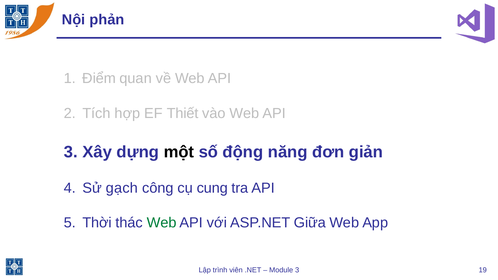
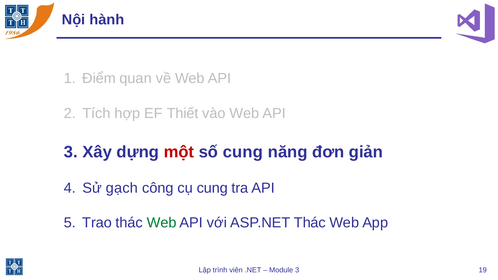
phản: phản -> hành (107, 20)
một colour: black -> red (179, 152)
số động: động -> cung (243, 152)
Thời: Thời -> Trao (97, 223)
ASP.NET Giữa: Giữa -> Thác (310, 223)
